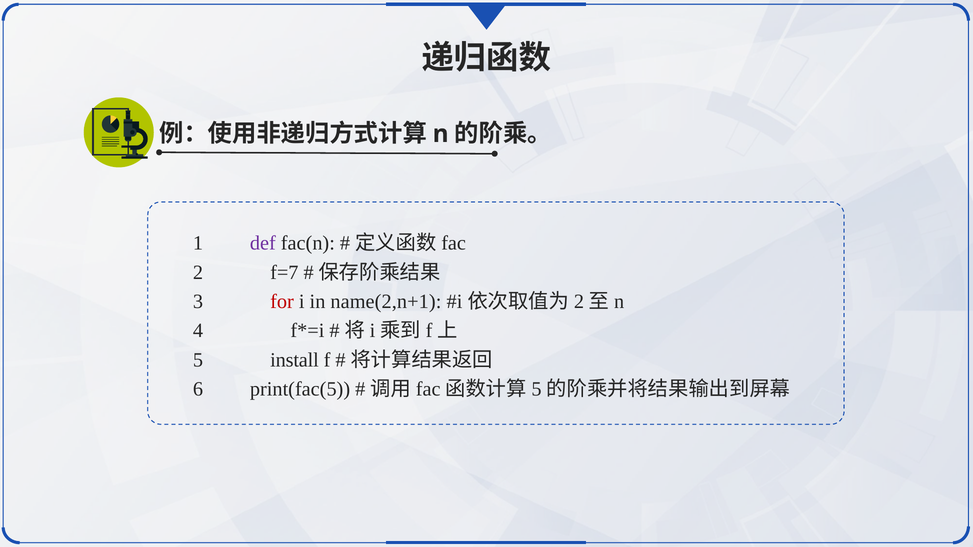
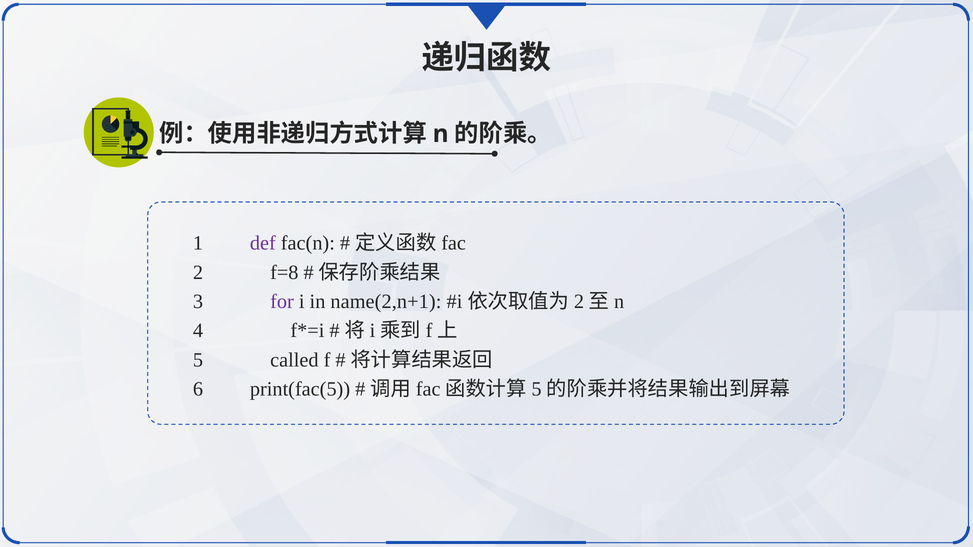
f=7: f=7 -> f=8 (284, 273)
for colour: red -> purple (282, 302)
install: install -> called (294, 360)
